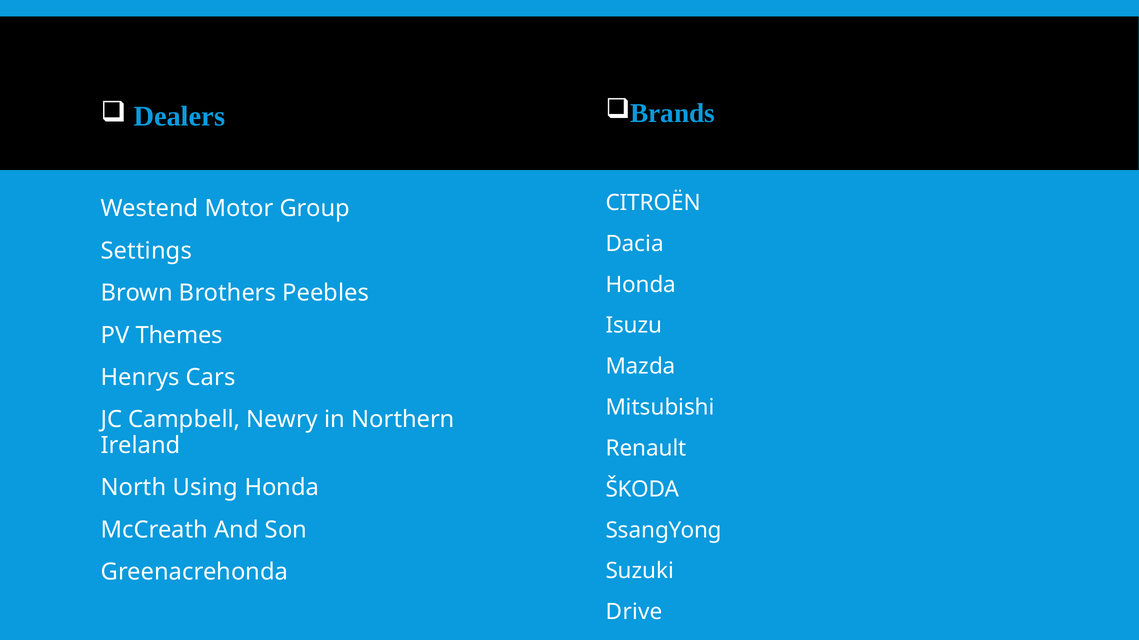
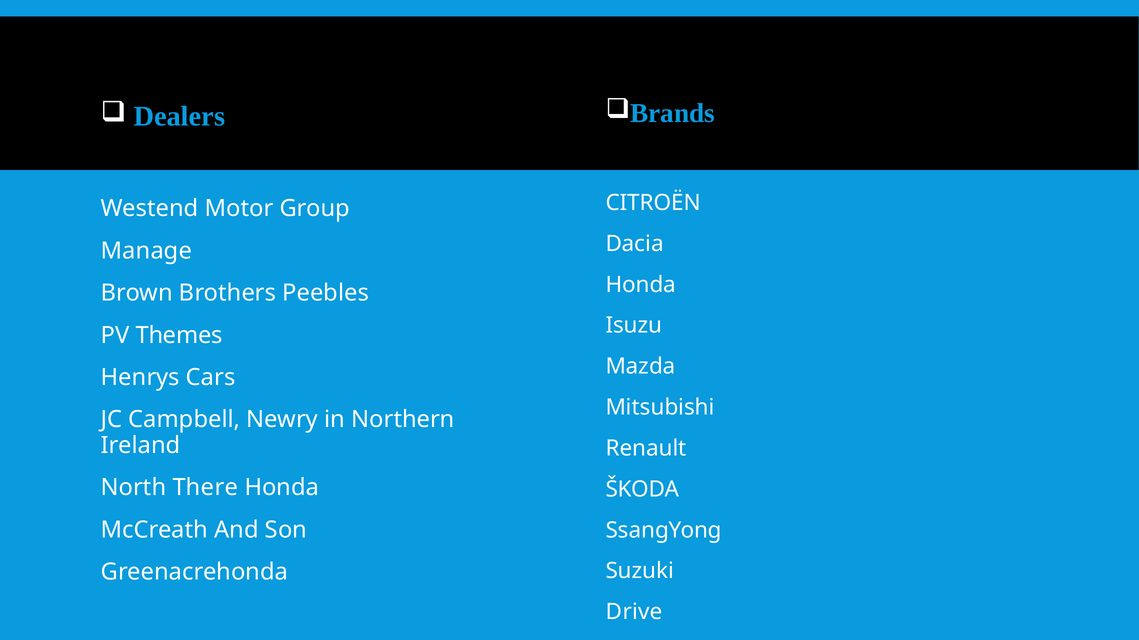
Settings: Settings -> Manage (146, 251)
Using: Using -> There (205, 488)
